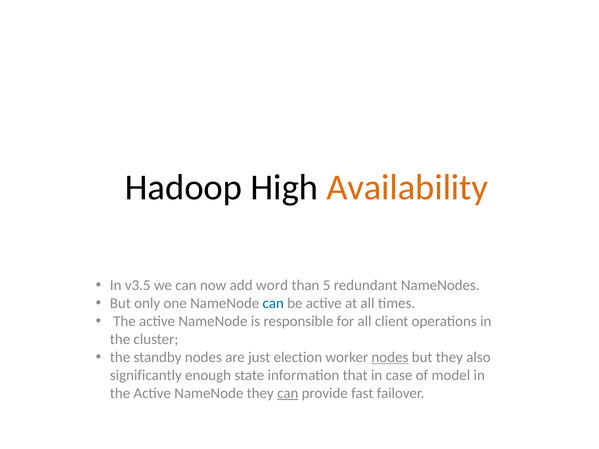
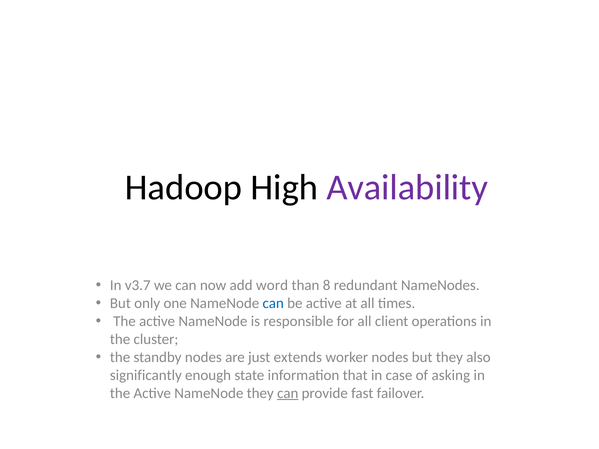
Availability colour: orange -> purple (407, 187)
v3.5: v3.5 -> v3.7 (138, 286)
5: 5 -> 8 (327, 286)
election: election -> extends (298, 357)
nodes underline: present -> none (390, 357)
model: model -> asking (451, 375)
